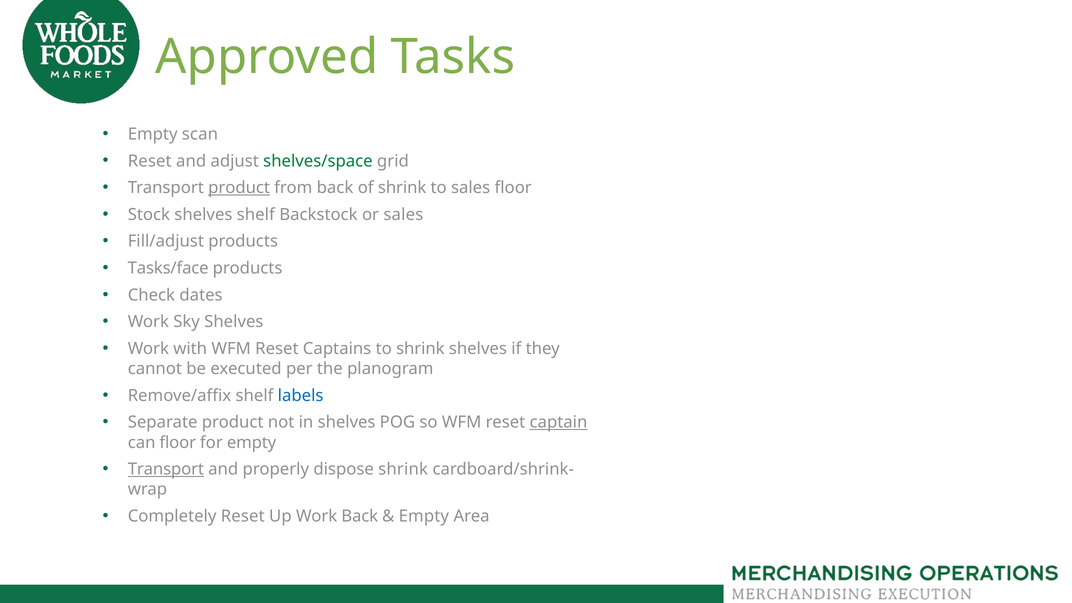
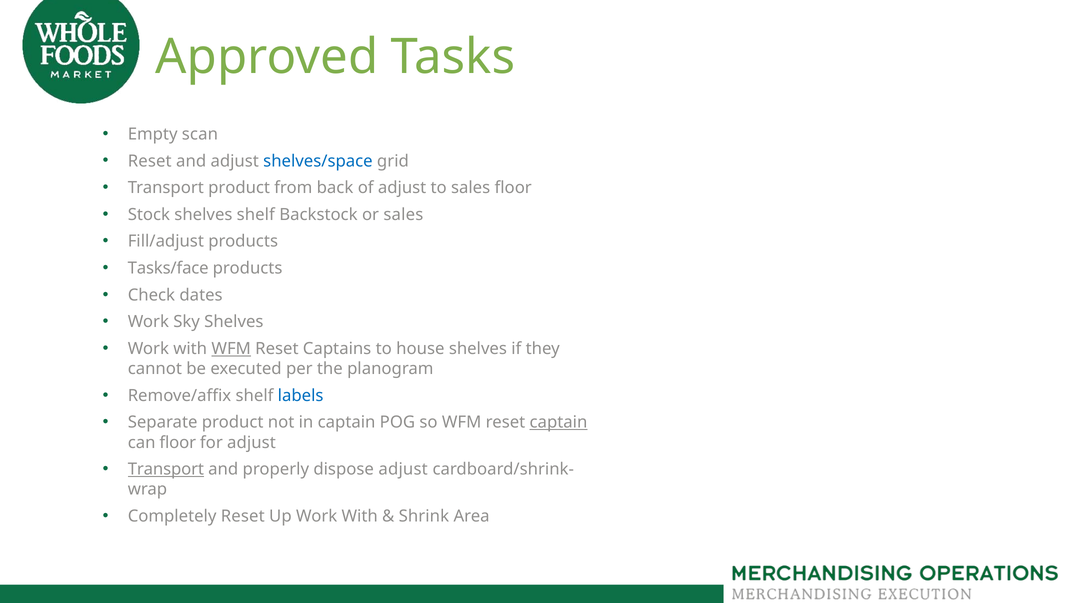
shelves/space colour: green -> blue (318, 161)
product underline: present -> none (239, 188)
of shrink: shrink -> adjust (402, 188)
WFM underline: none -> present (231, 349)
to shrink: shrink -> house (420, 349)
in shelves: shelves -> captain (347, 422)
for empty: empty -> adjust (251, 443)
dispose shrink: shrink -> adjust (403, 469)
Up Work Back: Back -> With (360, 516)
Empty: Empty -> Shrink (424, 516)
